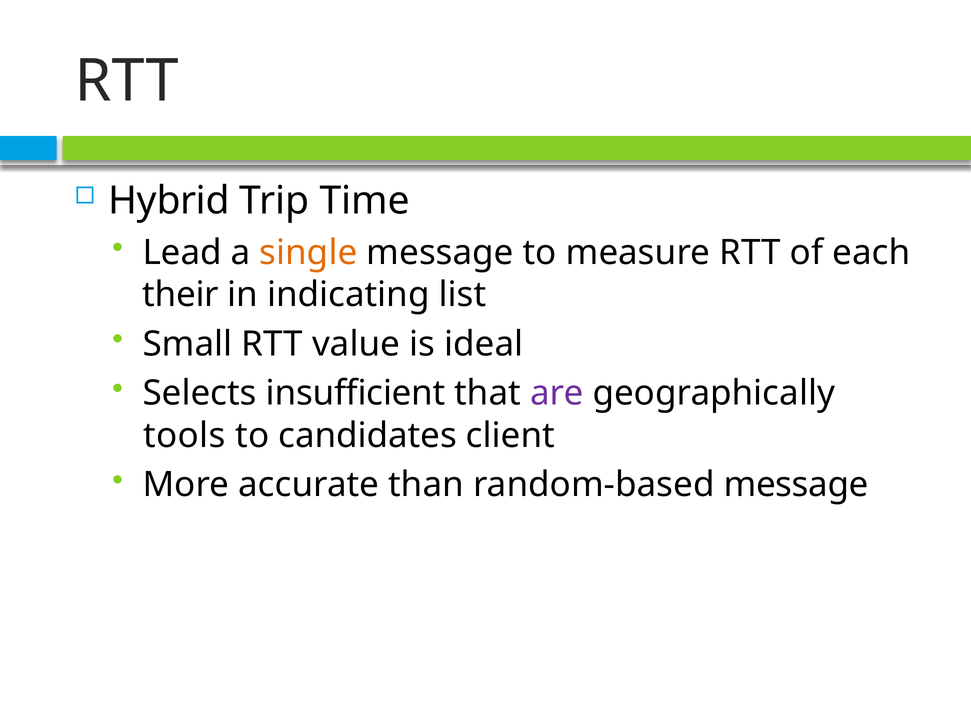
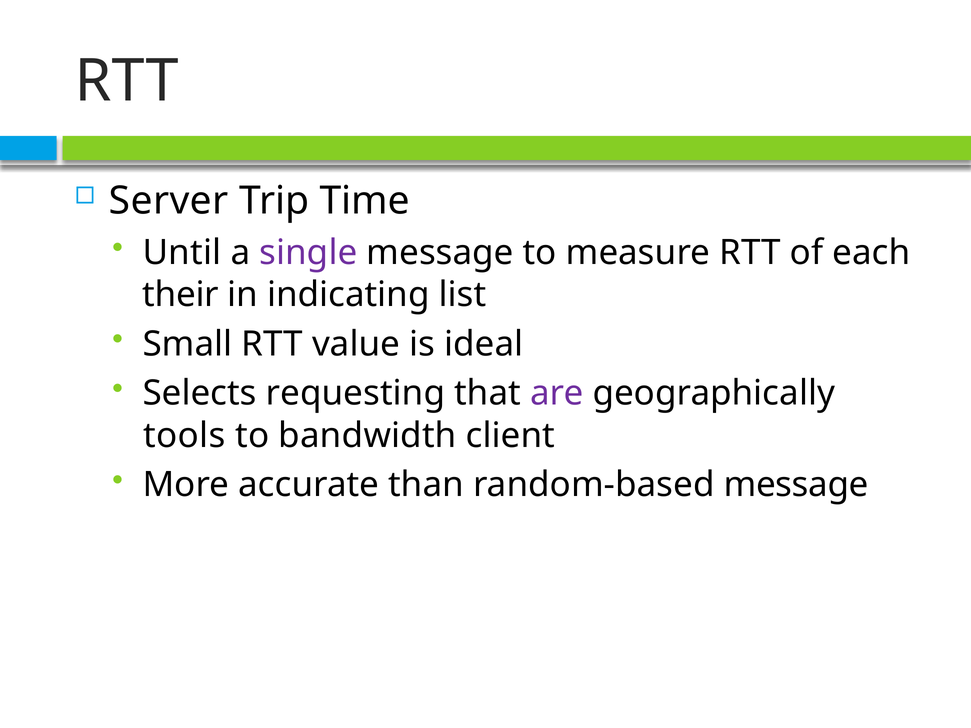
Hybrid: Hybrid -> Server (169, 201)
Lead: Lead -> Until (182, 253)
single colour: orange -> purple (308, 253)
insufficient: insufficient -> requesting (356, 394)
candidates: candidates -> bandwidth (368, 436)
